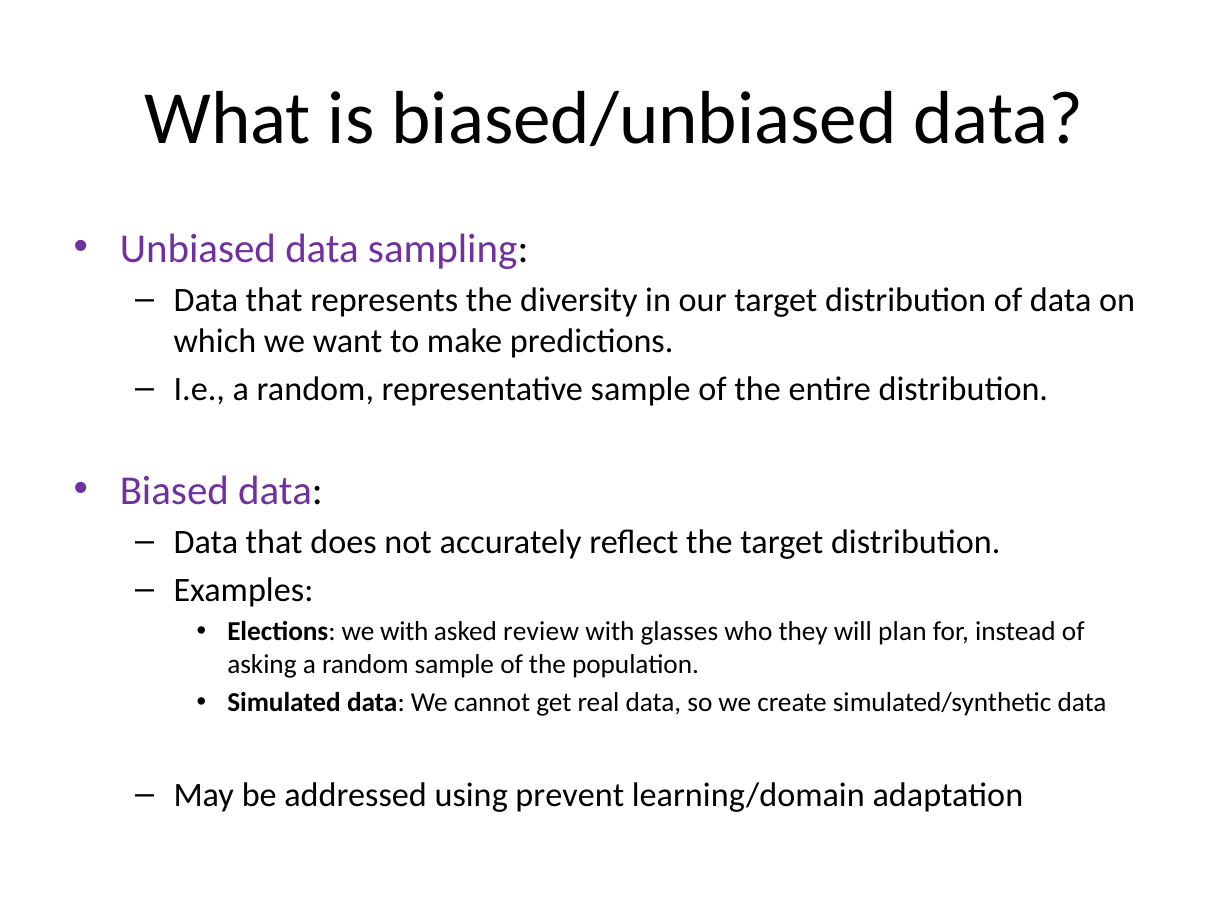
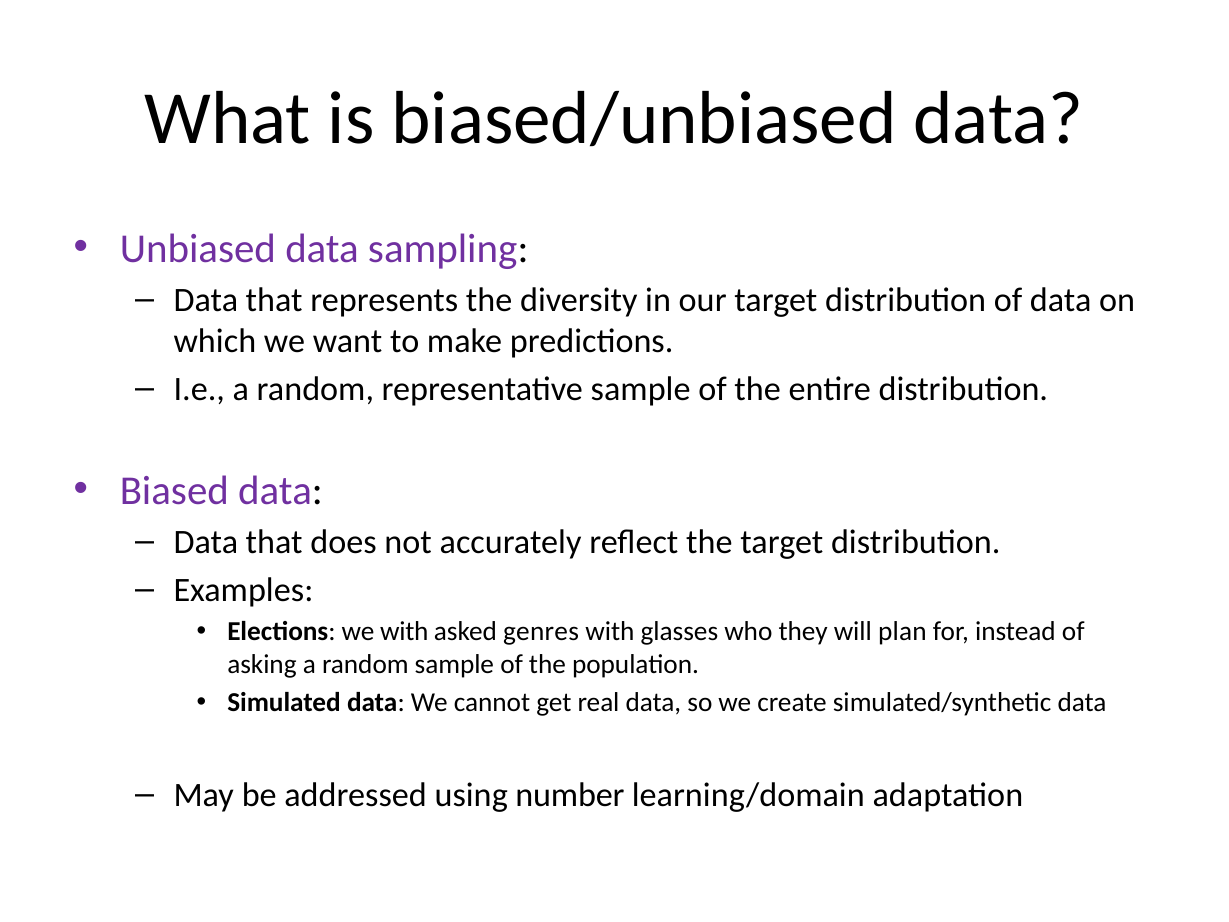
review: review -> genres (541, 632)
prevent: prevent -> number (570, 795)
